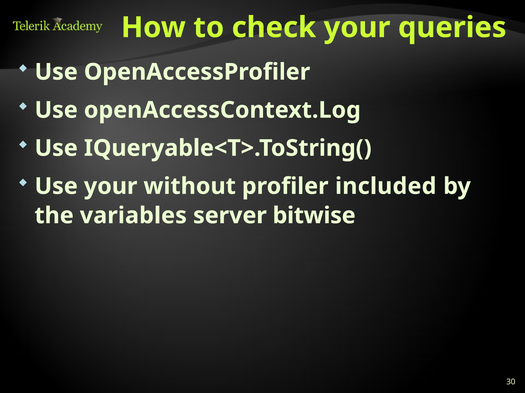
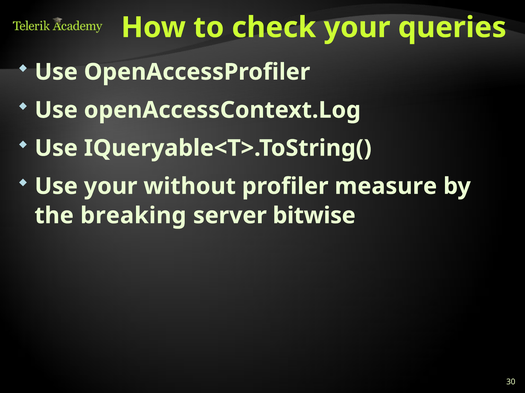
included: included -> measure (386, 187)
variables: variables -> breaking (133, 216)
